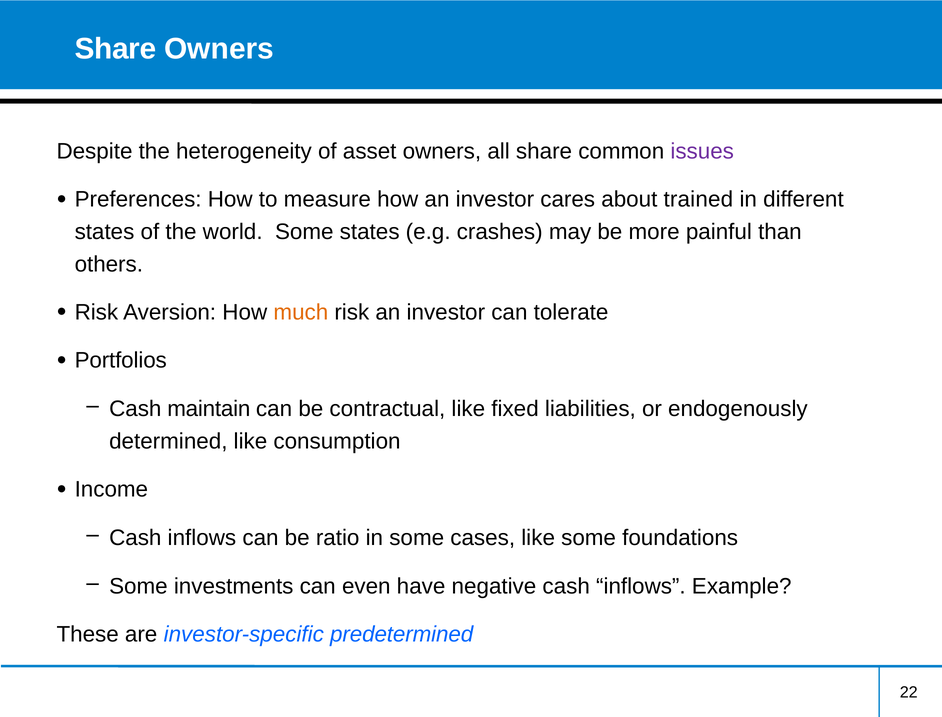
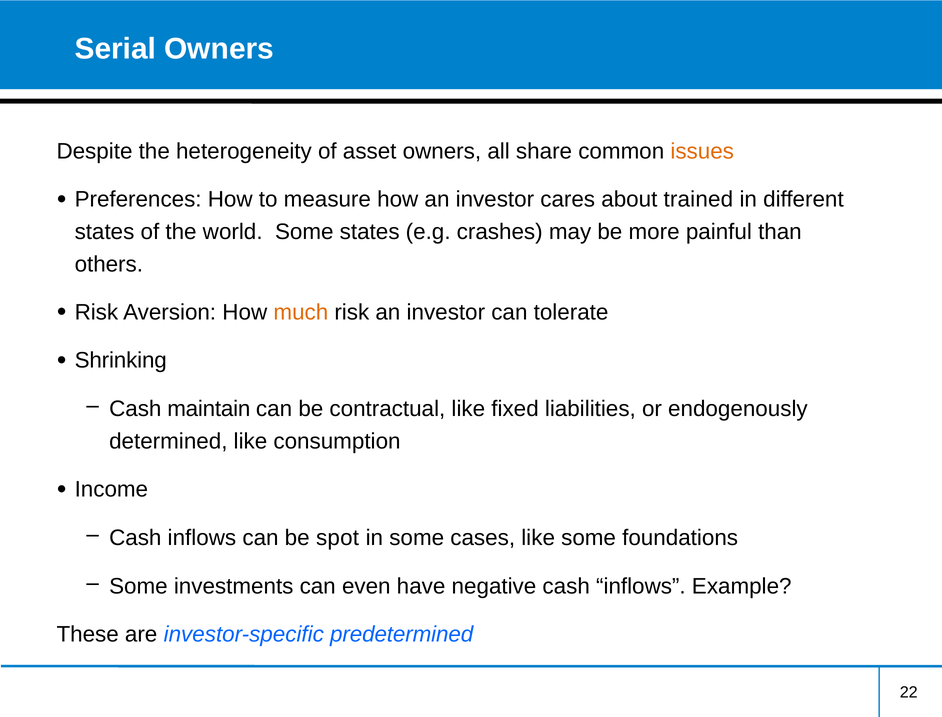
Share: Share -> Serial (115, 49)
issues colour: purple -> orange (702, 152)
Portfolios: Portfolios -> Shrinking (121, 361)
ratio: ratio -> spot (338, 538)
